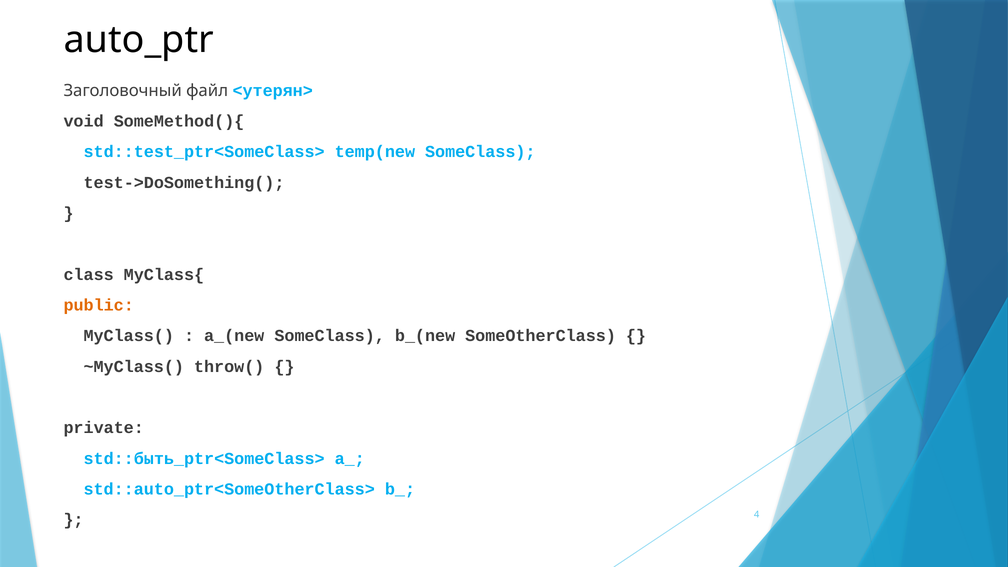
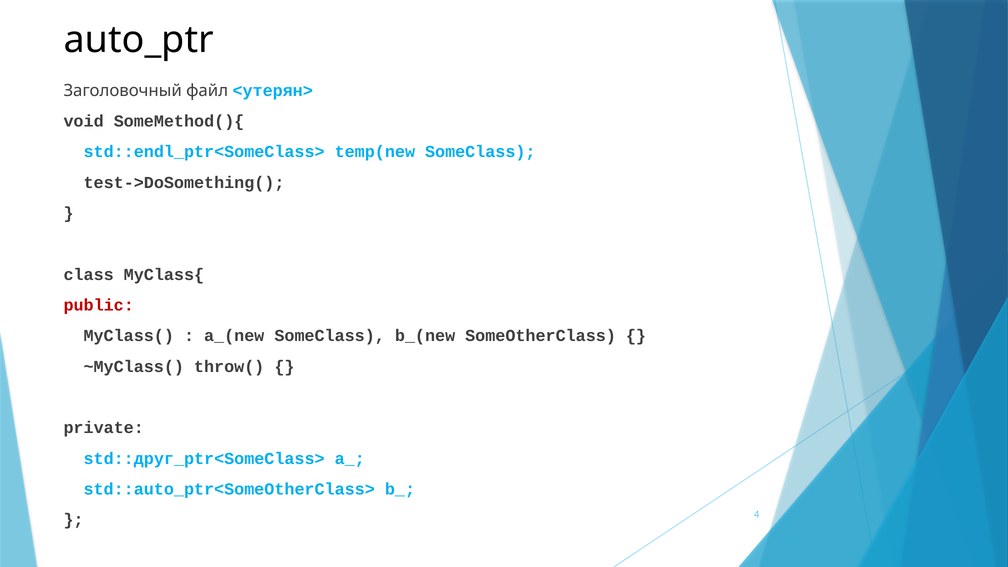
std::test_ptr<SomeClass>: std::test_ptr<SomeClass> -> std::endl_ptr<SomeClass> (204, 152)
public colour: orange -> red (99, 305)
std::быть_ptr<SomeClass>: std::быть_ptr<SomeClass> -> std::друг_ptr<SomeClass> (204, 459)
